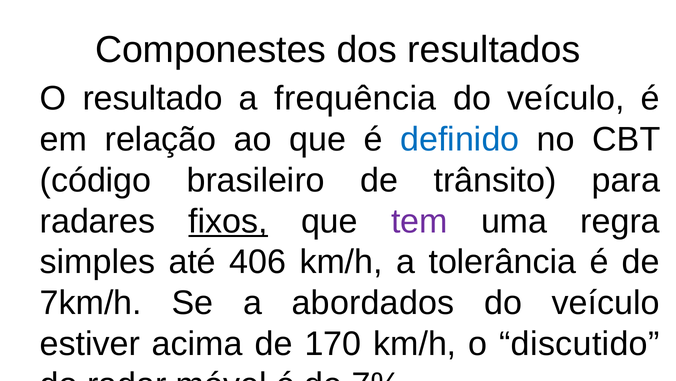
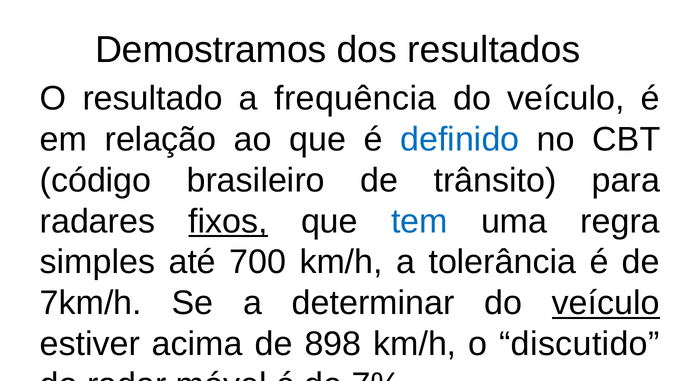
Componestes: Componestes -> Demostramos (211, 50)
tem colour: purple -> blue (419, 221)
406: 406 -> 700 (258, 262)
abordados: abordados -> determinar (373, 303)
veículo underline: none -> present (606, 303)
170: 170 -> 898 (333, 343)
